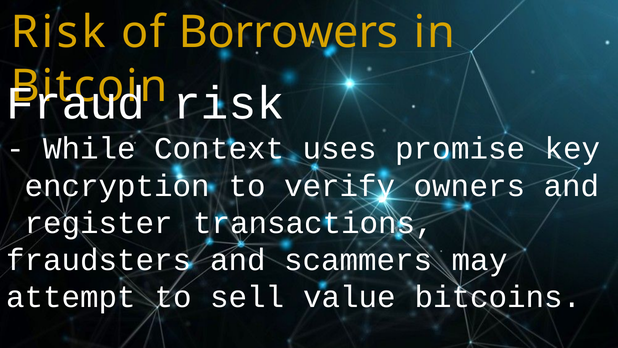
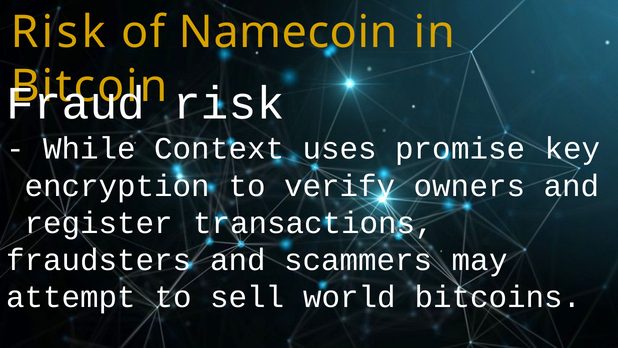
Borrowers: Borrowers -> Namecoin (288, 32)
value: value -> world (350, 297)
